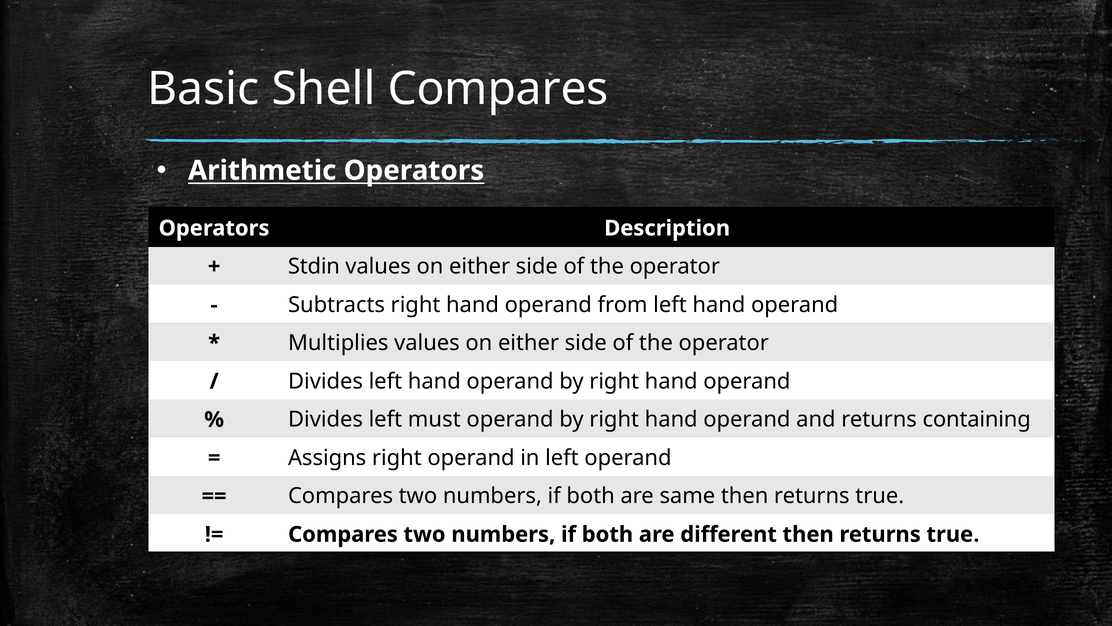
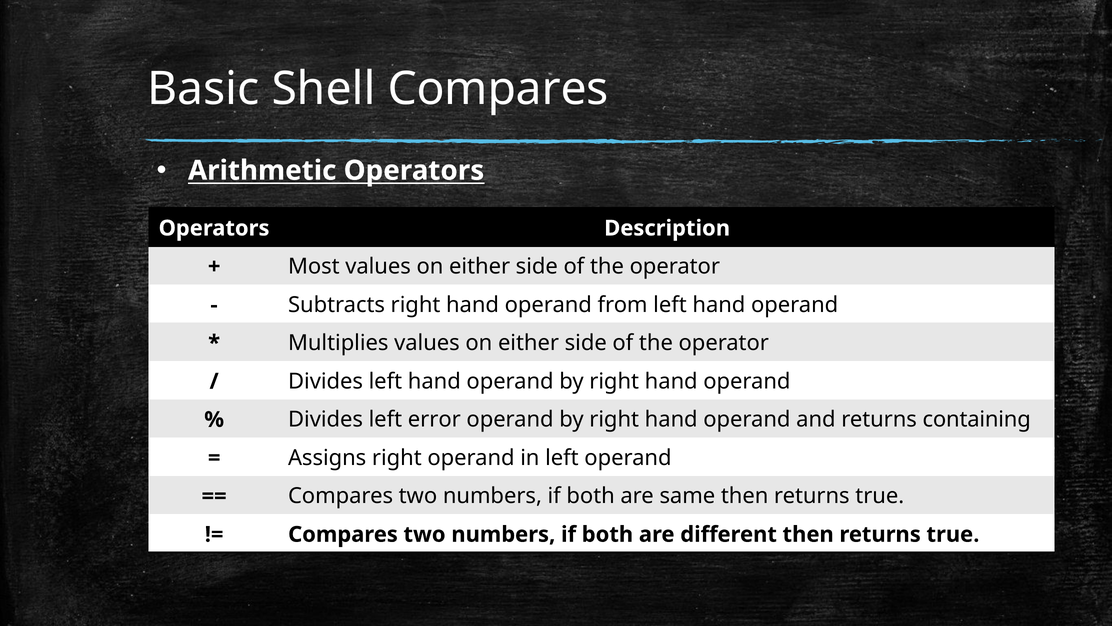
Stdin: Stdin -> Most (314, 266)
must: must -> error (434, 419)
